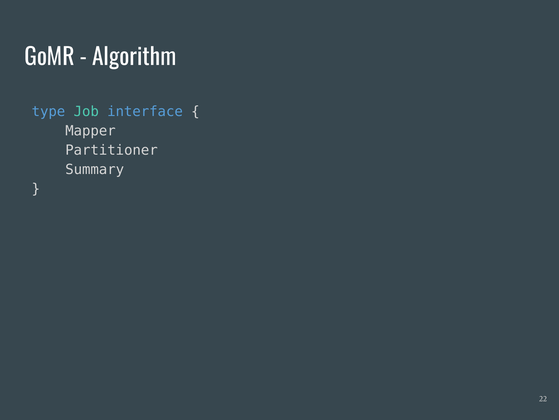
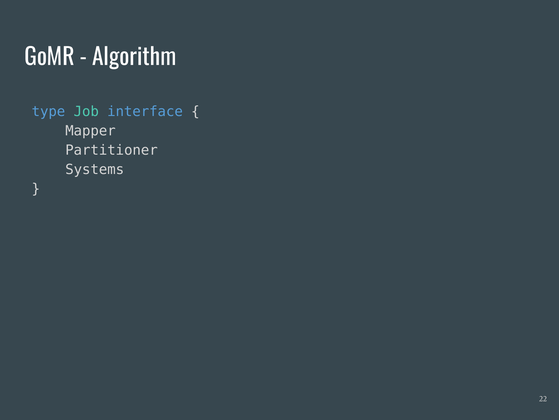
Summary: Summary -> Systems (95, 169)
